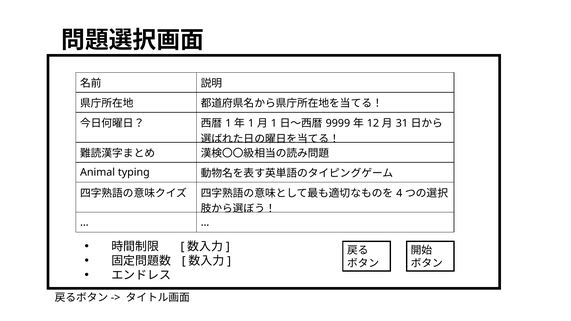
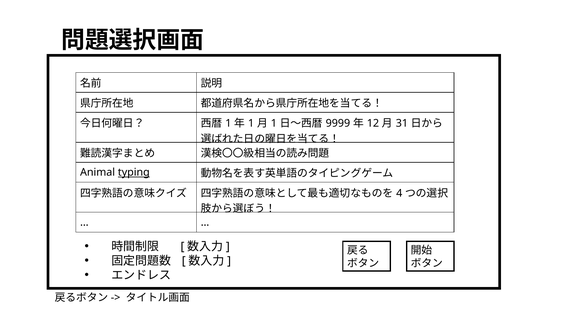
typing underline: none -> present (134, 172)
